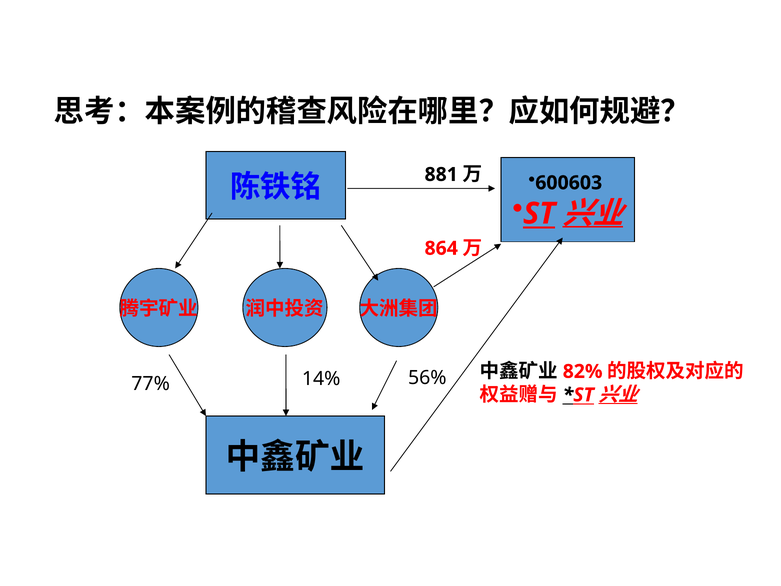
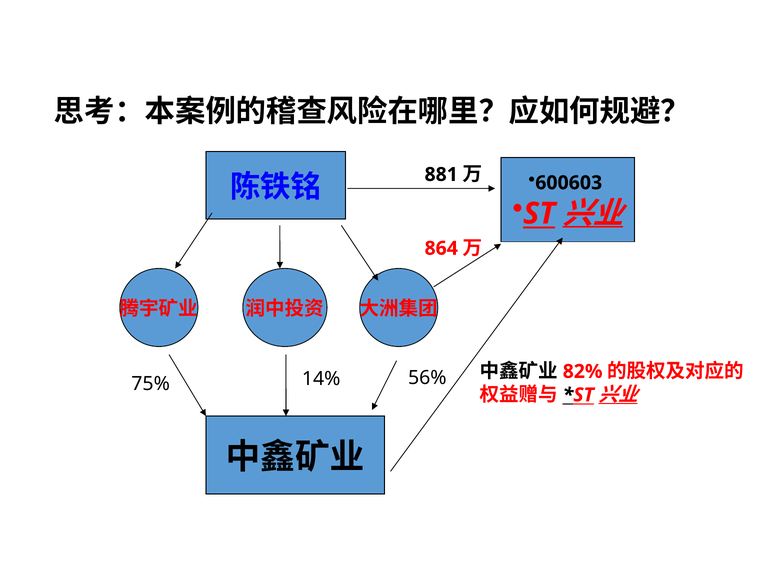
77%: 77% -> 75% (151, 384)
